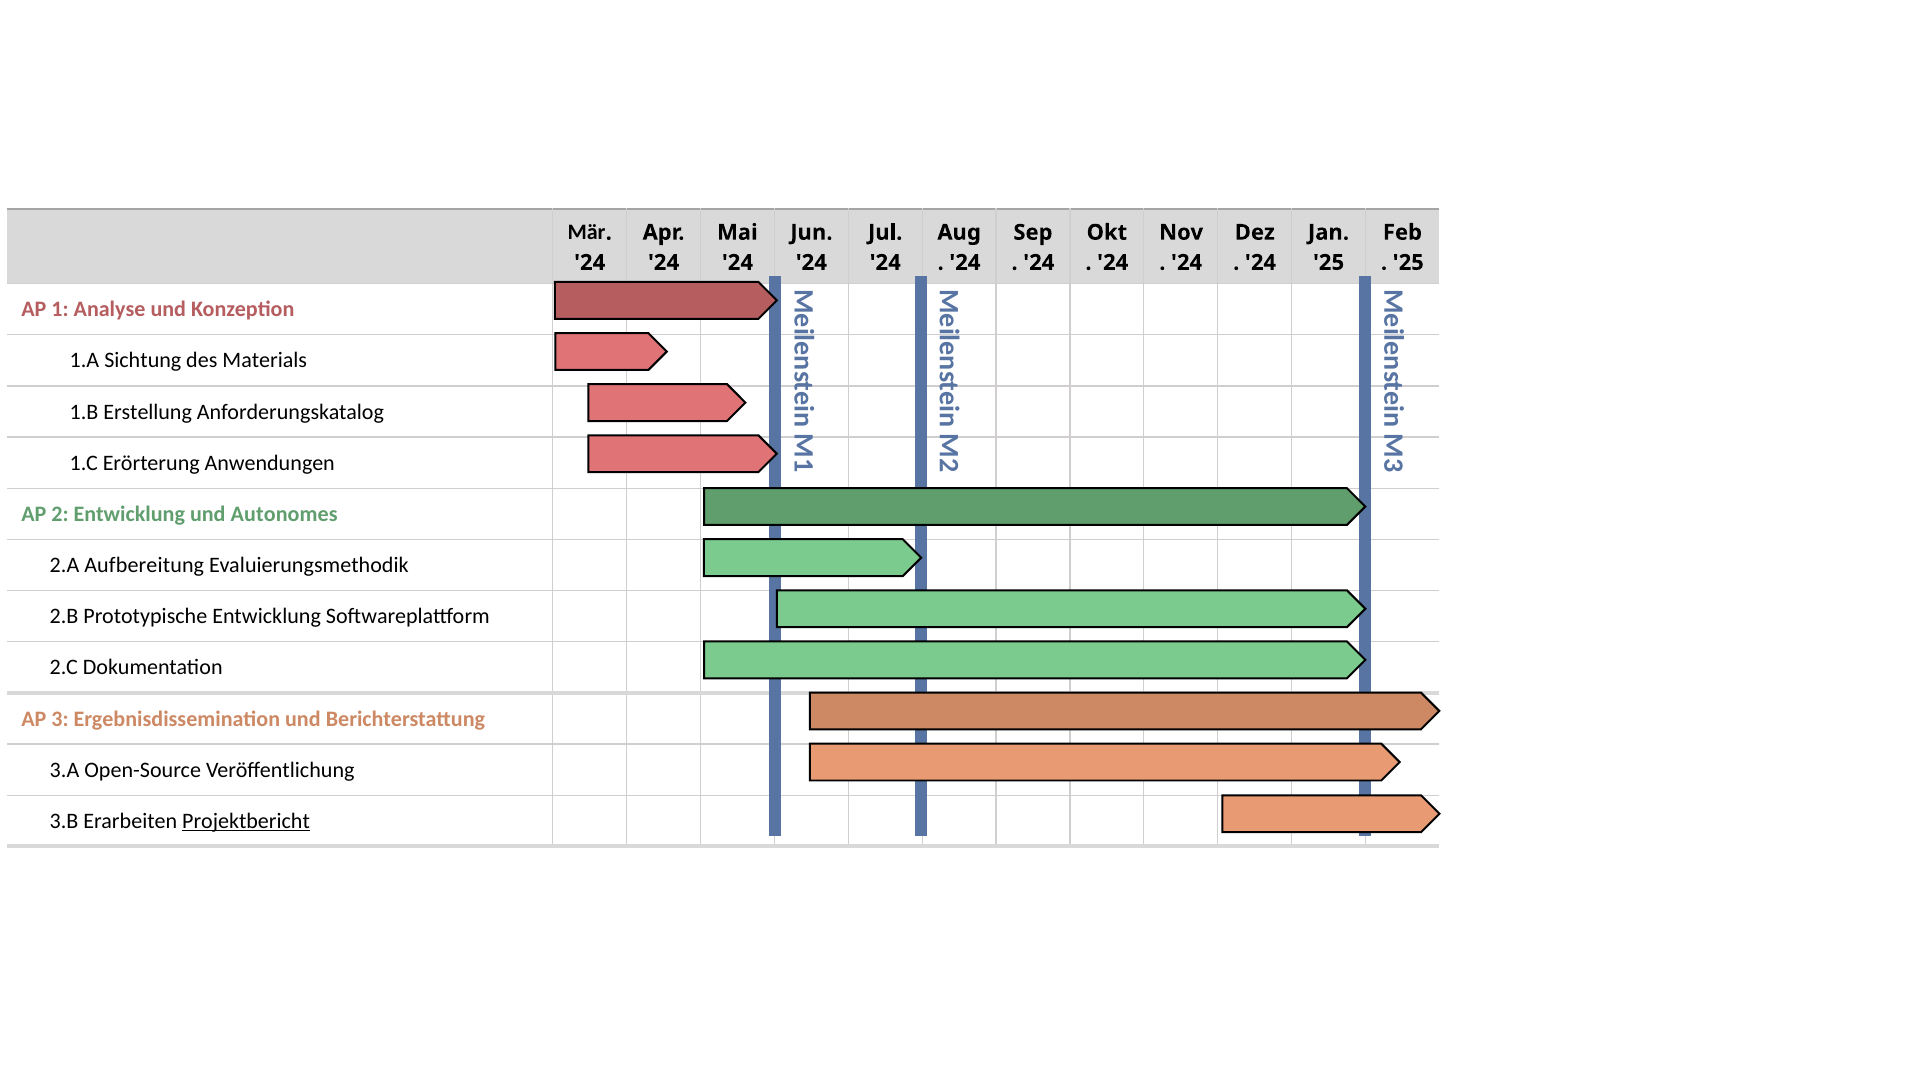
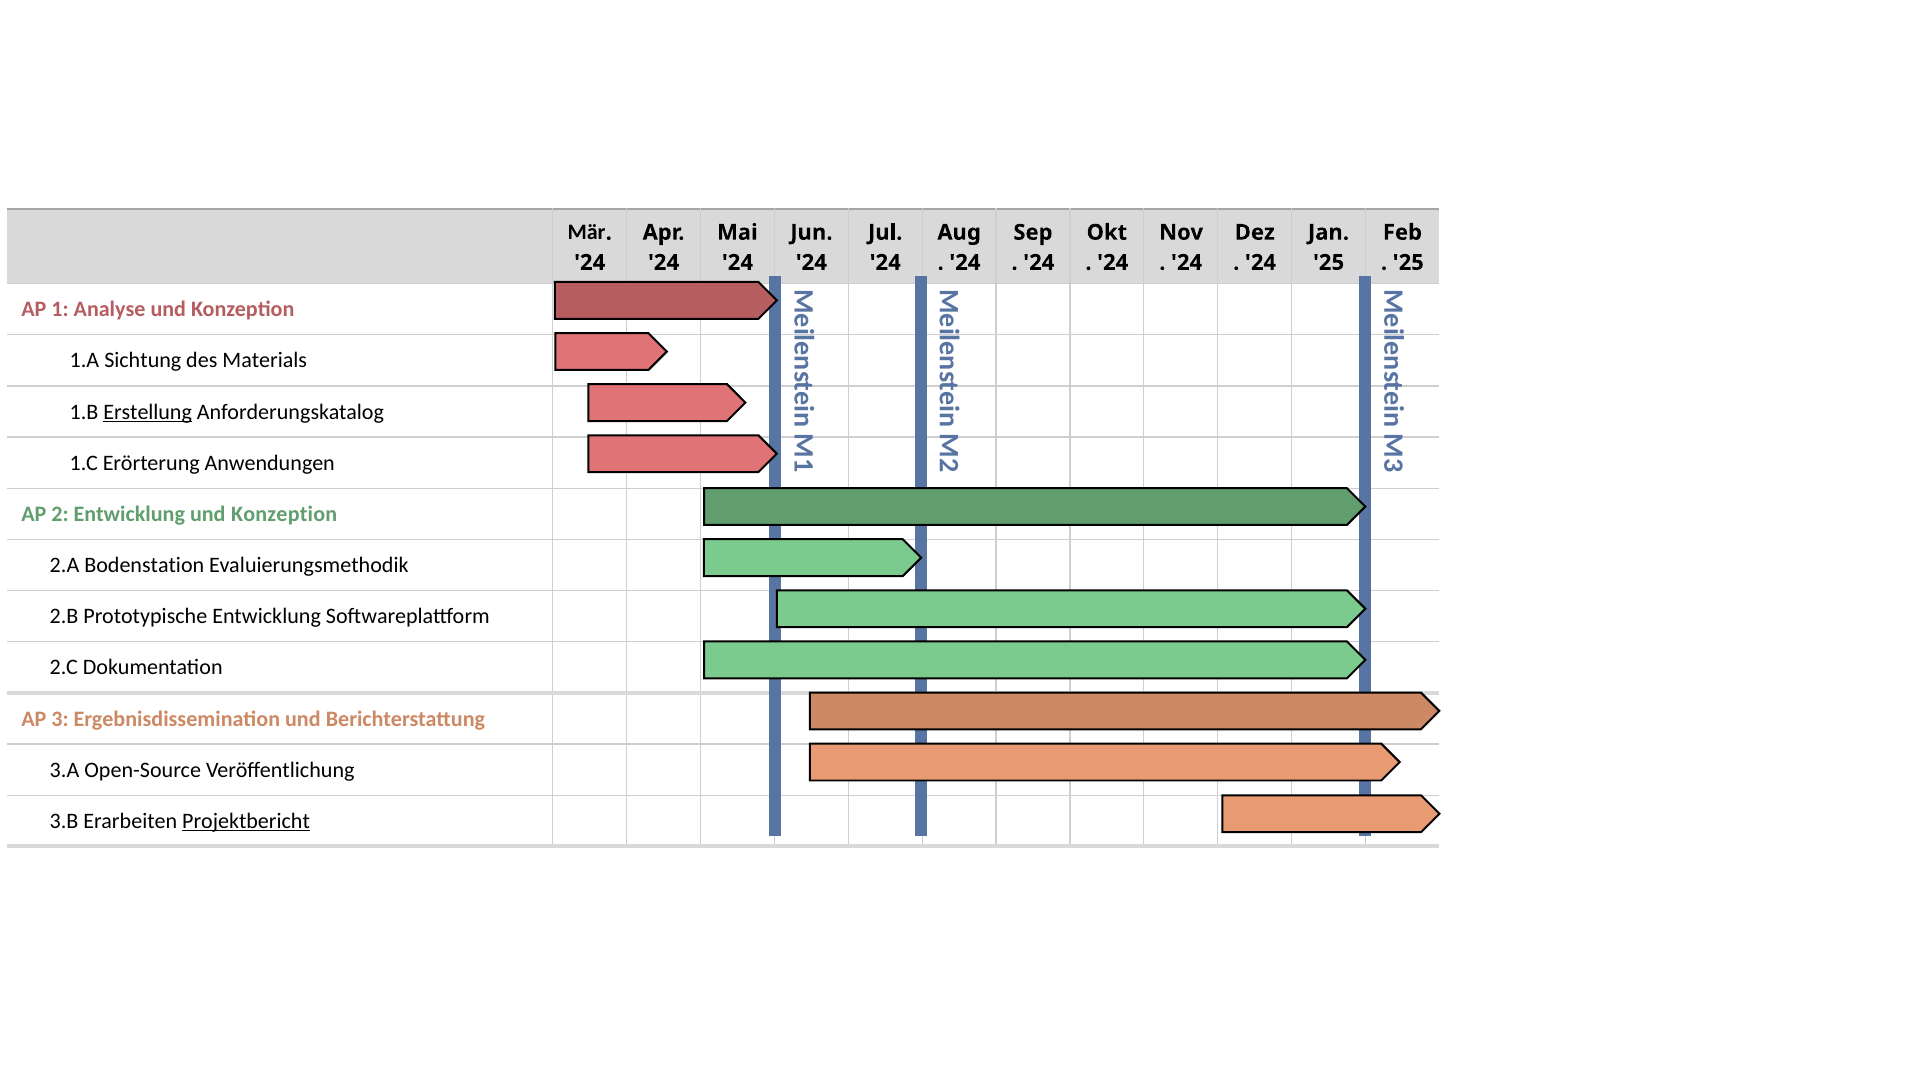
Erstellung underline: none -> present (148, 412)
Entwicklung und Autonomes: Autonomes -> Konzeption (284, 514)
Aufbereitung: Aufbereitung -> Bodenstation (144, 565)
